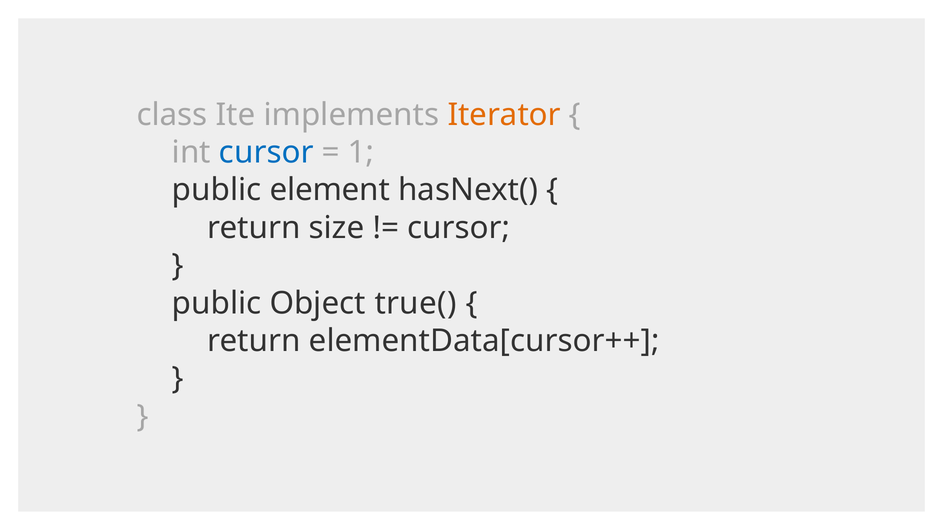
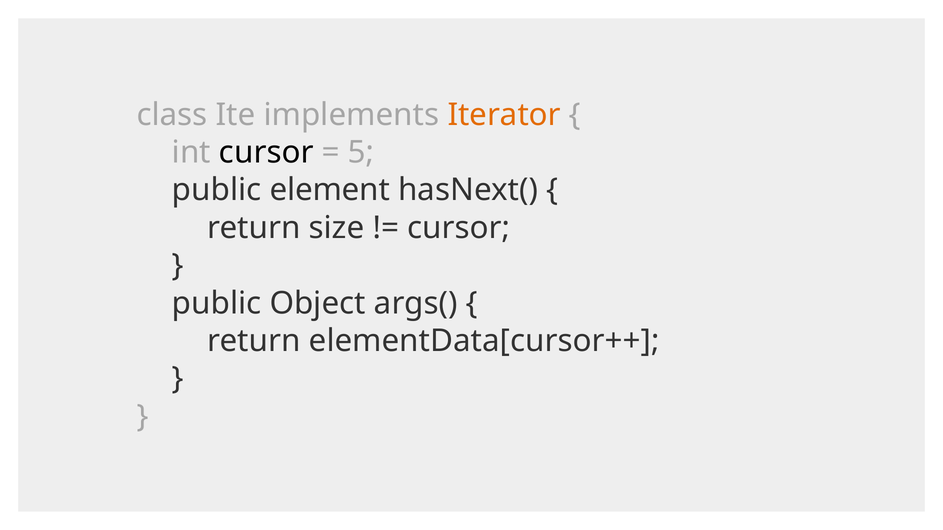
cursor colour: blue -> black (266, 153)
1: 1 -> 5 (361, 153)
true(: true( -> args( (416, 303)
